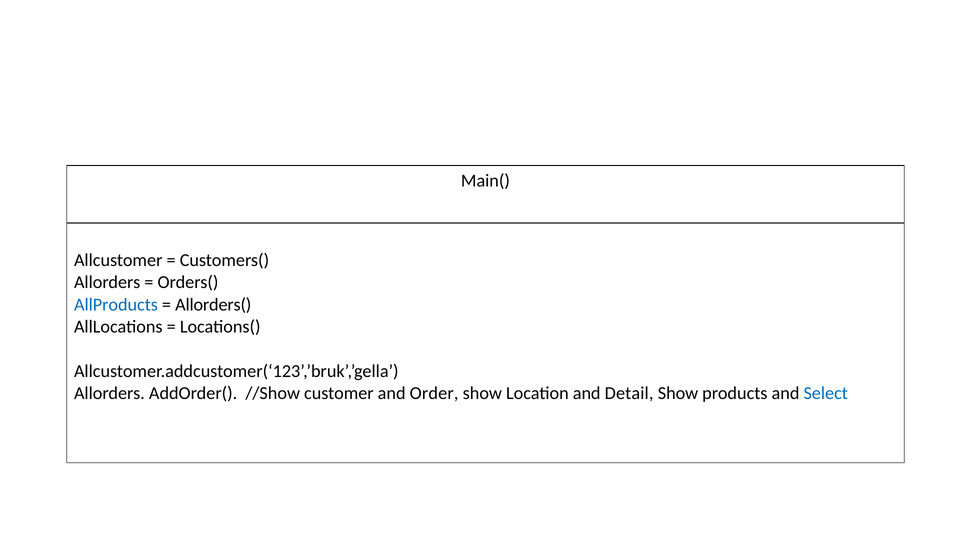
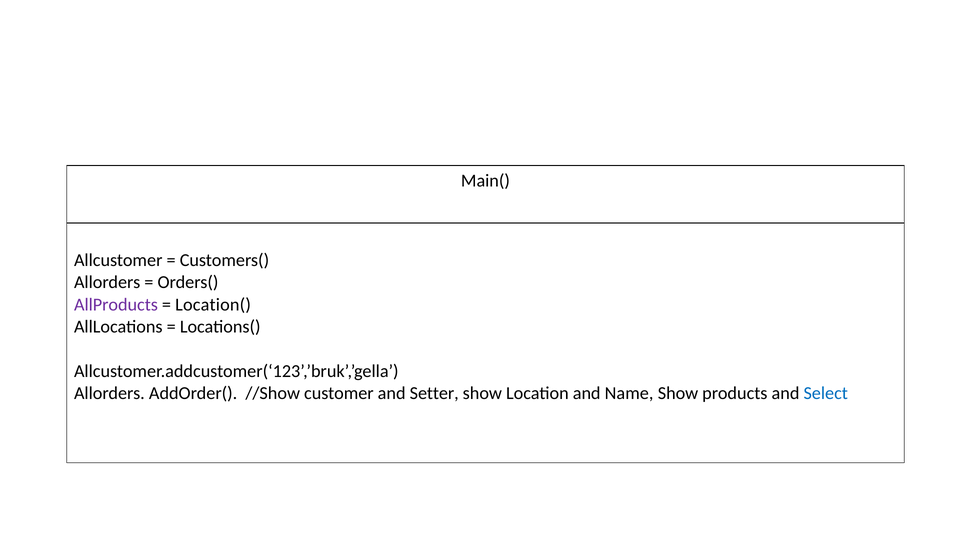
AllProducts colour: blue -> purple (116, 305)
Allorders(: Allorders( -> Location( (213, 305)
Order: Order -> Setter (434, 394)
Detail: Detail -> Name (629, 394)
